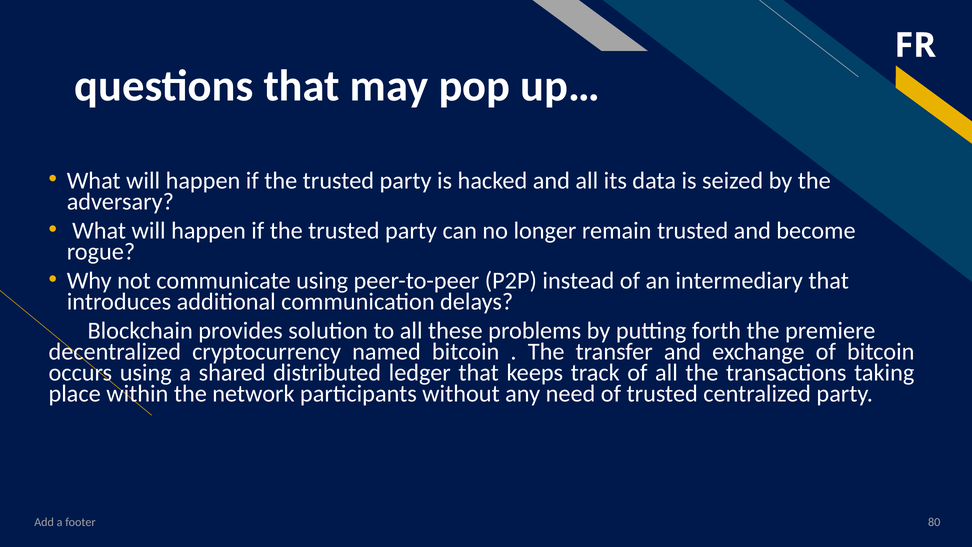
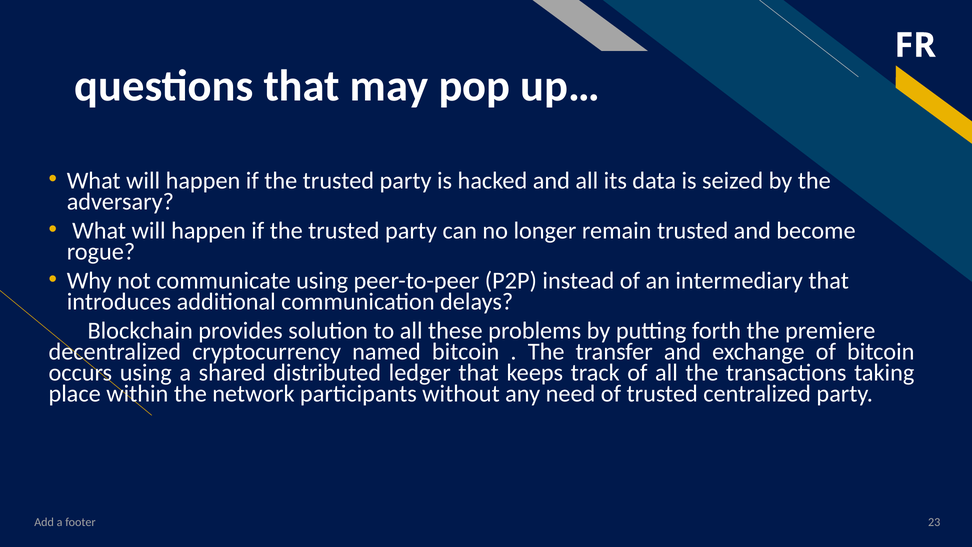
80: 80 -> 23 (934, 522)
